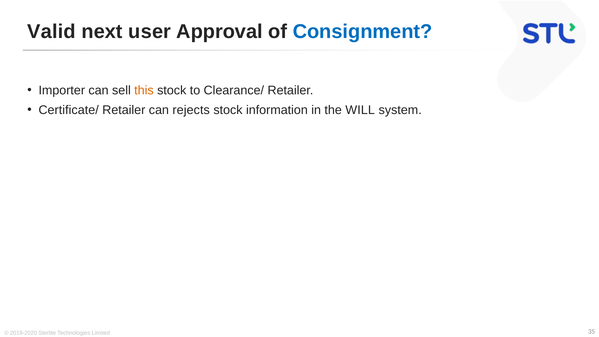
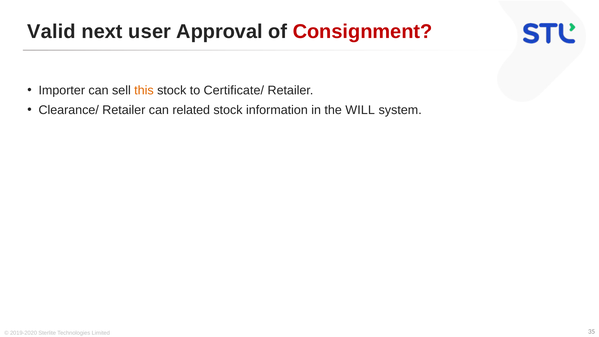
Consignment colour: blue -> red (363, 32)
Clearance/: Clearance/ -> Certificate/ (234, 90)
Certificate/: Certificate/ -> Clearance/ (69, 110)
rejects: rejects -> related (191, 110)
